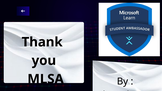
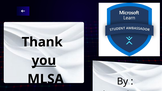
you underline: none -> present (44, 61)
